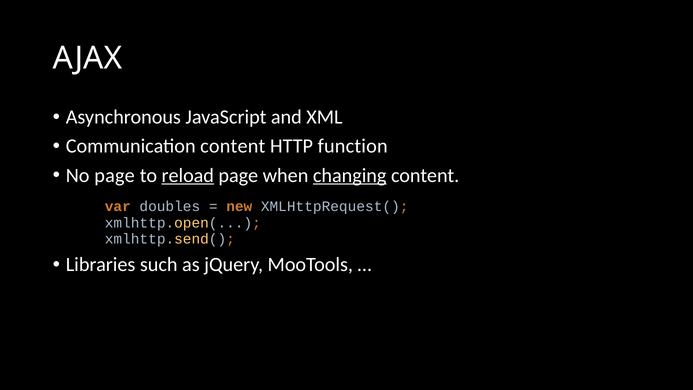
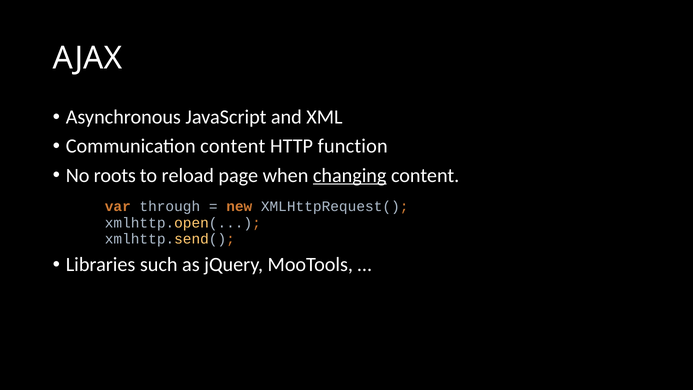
No page: page -> roots (115, 175)
reload underline: present -> none (188, 175)
doubles: doubles -> through (170, 206)
